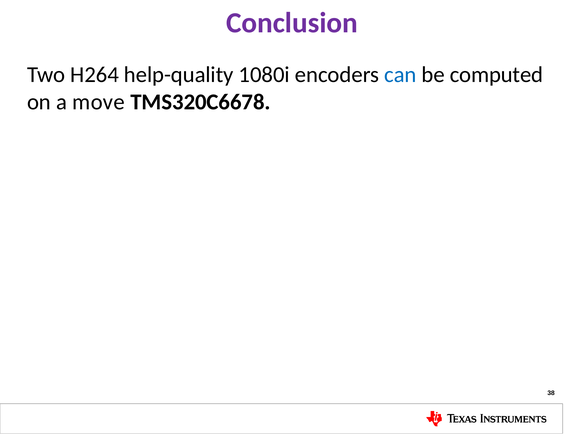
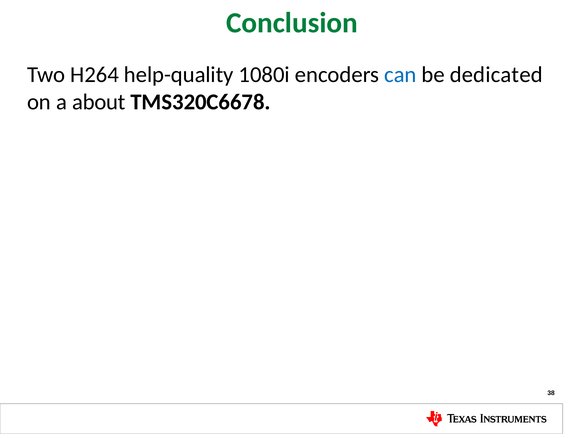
Conclusion colour: purple -> green (292, 23)
computed: computed -> dedicated (496, 75)
move: move -> about (99, 102)
